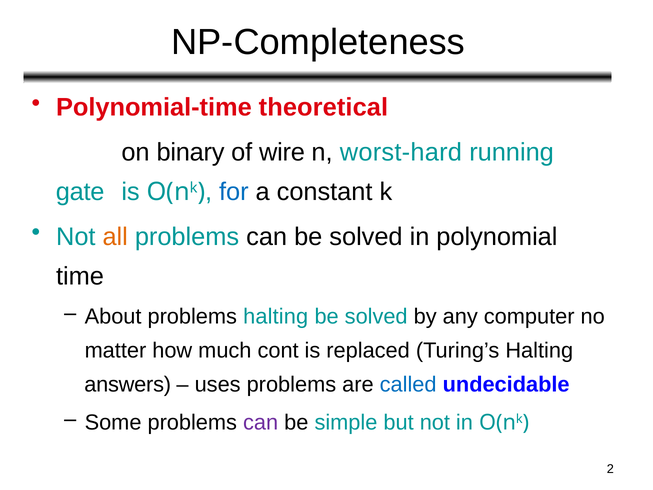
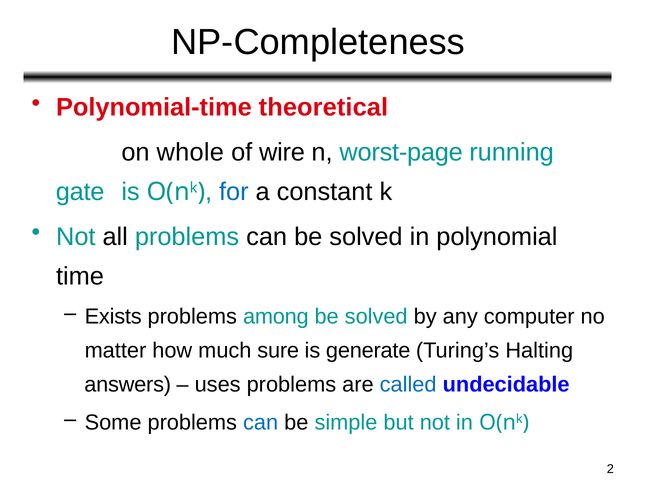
binary: binary -> whole (190, 152)
worst-hard: worst-hard -> worst-page (401, 152)
all colour: orange -> black (115, 237)
About: About -> Exists (113, 316)
problems halting: halting -> among (276, 316)
cont: cont -> sure (278, 350)
replaced: replaced -> generate (368, 350)
can colour: purple -> blue (261, 423)
